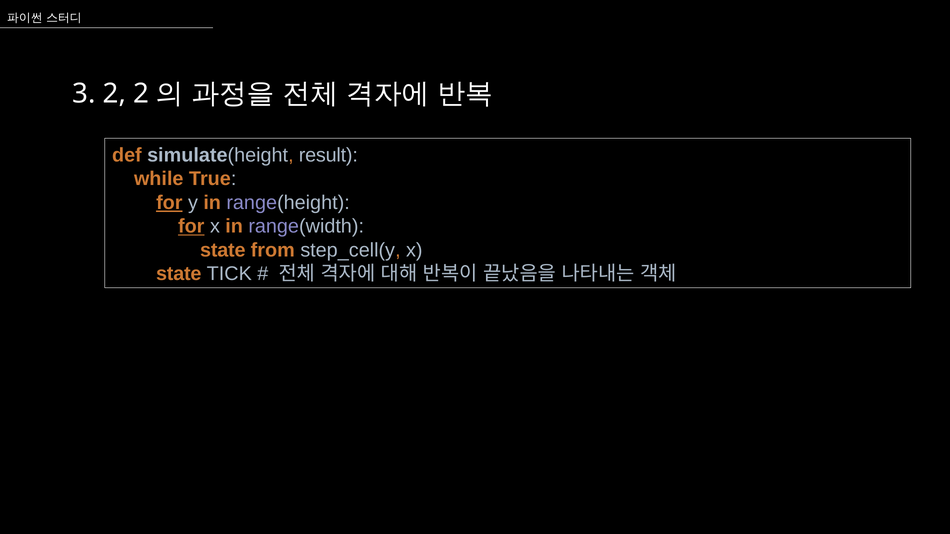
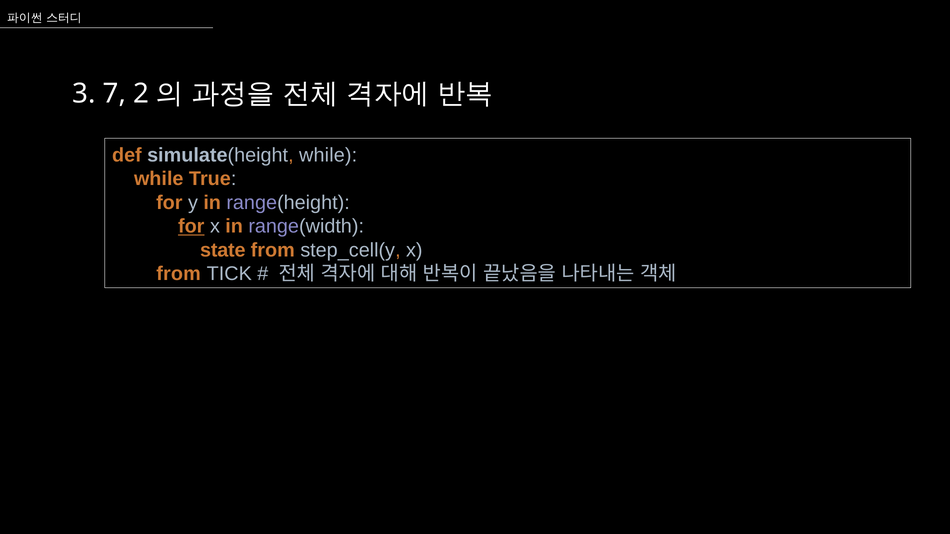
3 2: 2 -> 7 (114, 93)
simulate(height result: result -> while (328, 155)
for underline: present -> none (169, 203)
state: state -> from (179, 274)
